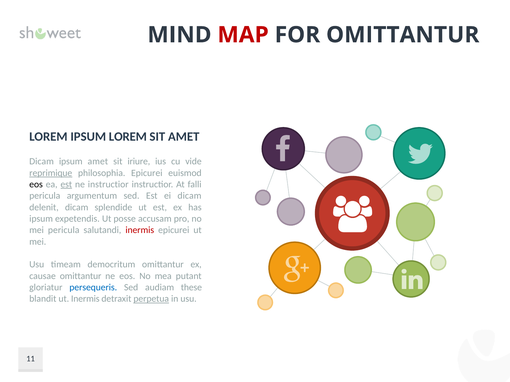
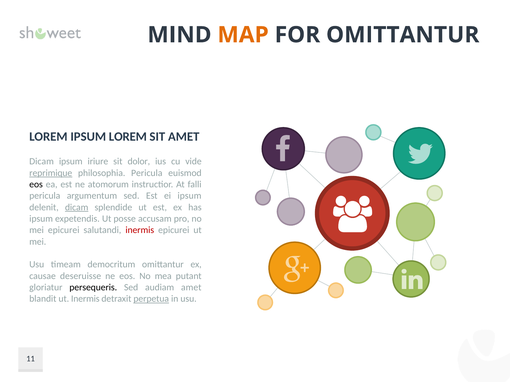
MAP colour: red -> orange (243, 35)
ipsum amet: amet -> iriure (98, 162)
iriure: iriure -> dolor (139, 162)
philosophia Epicurei: Epicurei -> Pericula (147, 173)
est underline: present -> none (66, 185)
ne instructior: instructior -> atomorum (108, 185)
ei dicam: dicam -> ipsum (189, 196)
dicam underline: none -> present (77, 208)
mei pericula: pericula -> epicurei (64, 230)
causae omittantur: omittantur -> deseruisse (81, 276)
persequeris colour: blue -> black (93, 288)
audiam these: these -> amet (191, 288)
